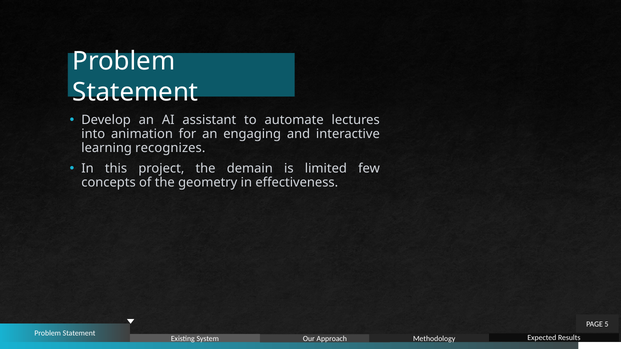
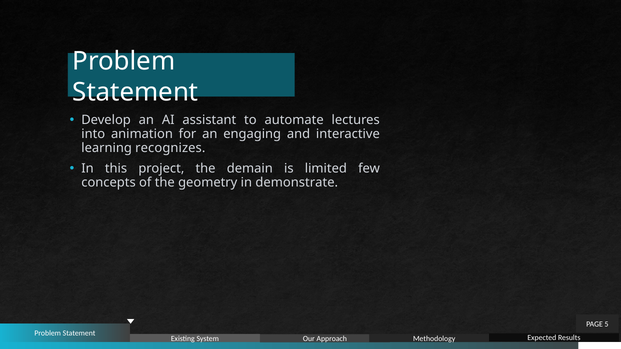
effectiveness: effectiveness -> demonstrate (297, 182)
